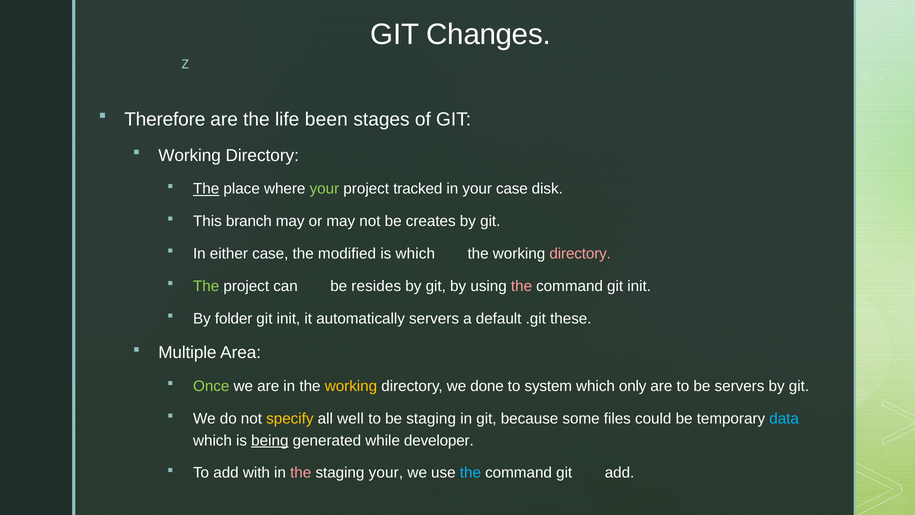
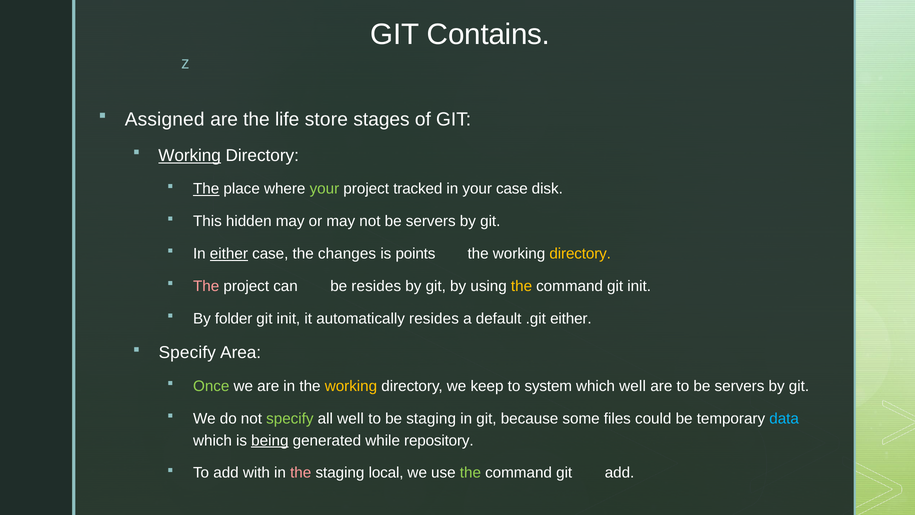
Changes: Changes -> Contains (489, 34)
Therefore: Therefore -> Assigned (165, 119)
been: been -> store (326, 119)
Working underline: none -> present (190, 155)
branch: branch -> hidden (249, 221)
not be creates: creates -> servers (431, 221)
either underline: none -> present (229, 254)
modified: modified -> changes (347, 254)
is which: which -> points (415, 254)
directory colour: pink -> yellow (580, 254)
The colour: light green -> pink (206, 286)
the colour: pink -> yellow (522, 286)
automatically servers: servers -> resides (434, 318)
.git these: these -> either (571, 318)
Multiple: Multiple -> Specify (187, 353)
done: done -> keep (487, 386)
which only: only -> well (633, 386)
specify colour: yellow -> light green (290, 418)
developer: developer -> repository (439, 440)
staging your: your -> local (386, 473)
the colour: light blue -> light green (470, 473)
